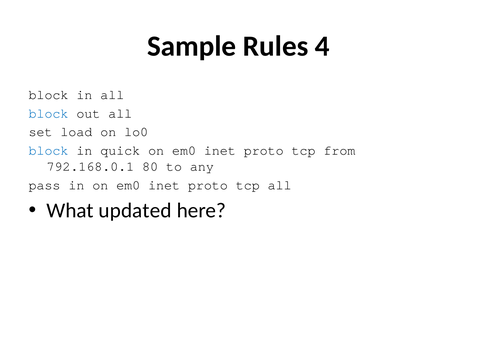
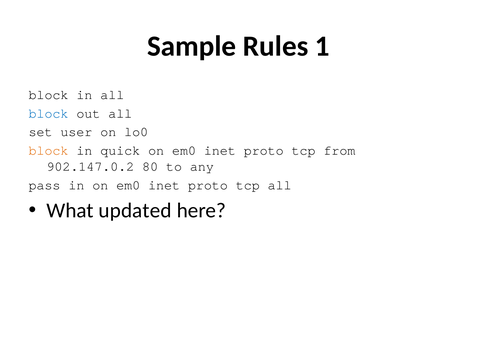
4: 4 -> 1 (322, 46)
load: load -> user (76, 132)
block colour: blue -> orange (49, 150)
792.168.0.1: 792.168.0.1 -> 902.147.0.2 (90, 166)
